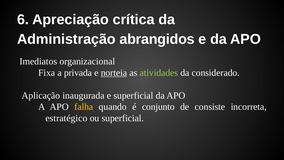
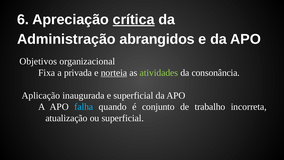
crítica underline: none -> present (134, 20)
Imediatos: Imediatos -> Objetivos (38, 61)
considerado: considerado -> consonância (216, 73)
falha colour: yellow -> light blue (84, 107)
consiste: consiste -> trabalho (210, 107)
estratégico: estratégico -> atualização (66, 118)
